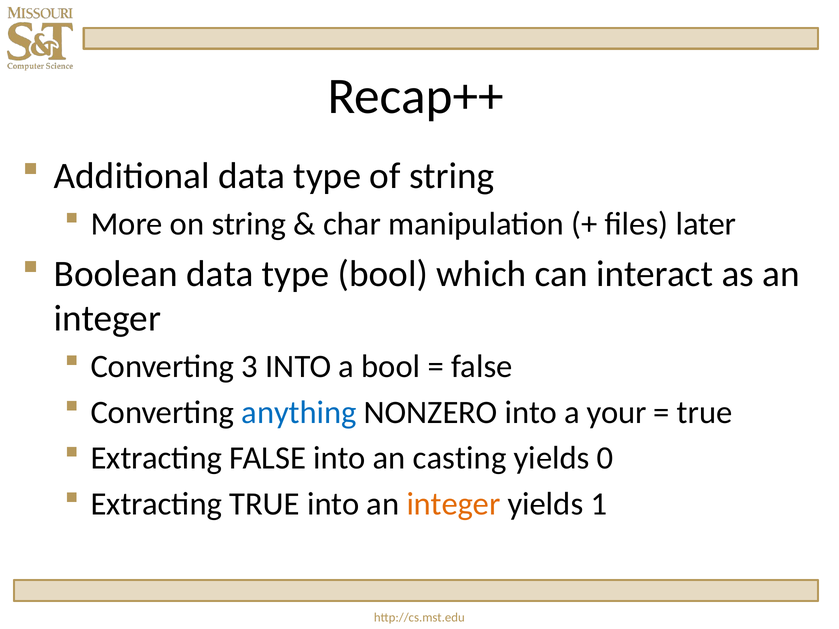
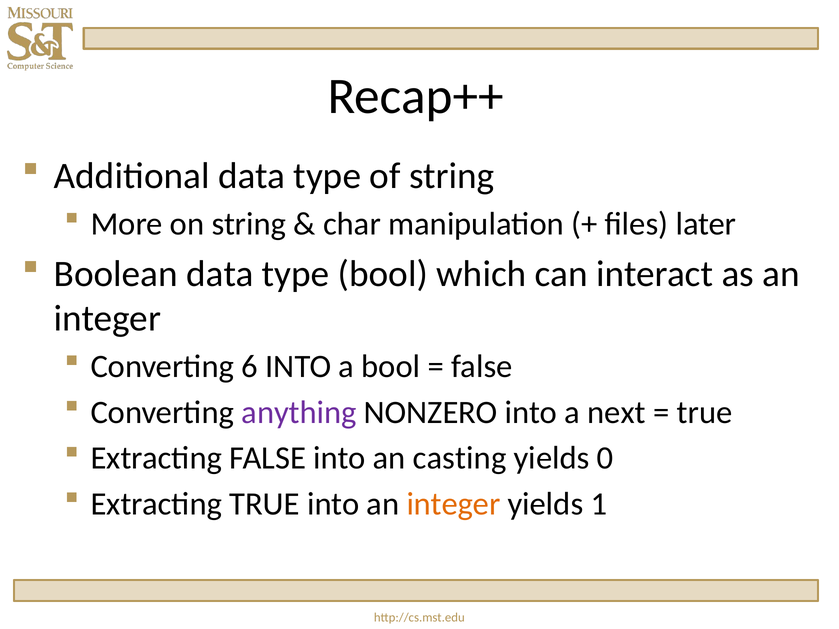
3: 3 -> 6 (250, 367)
anything colour: blue -> purple (299, 413)
your: your -> next (616, 413)
